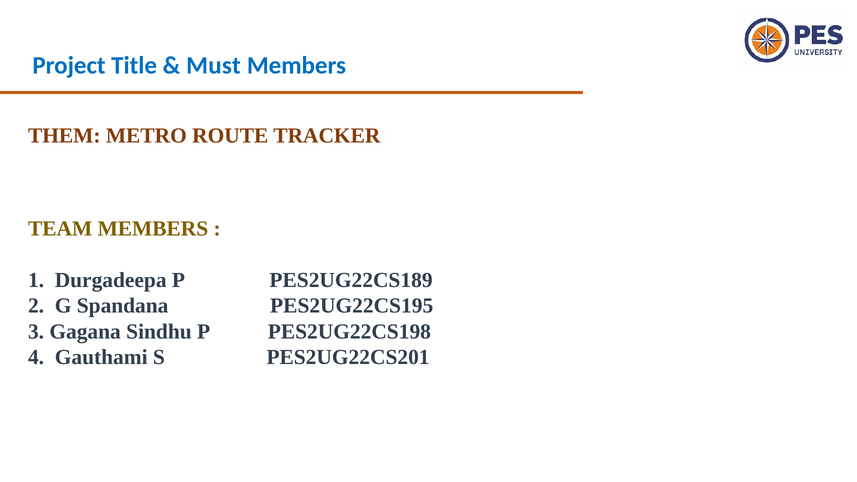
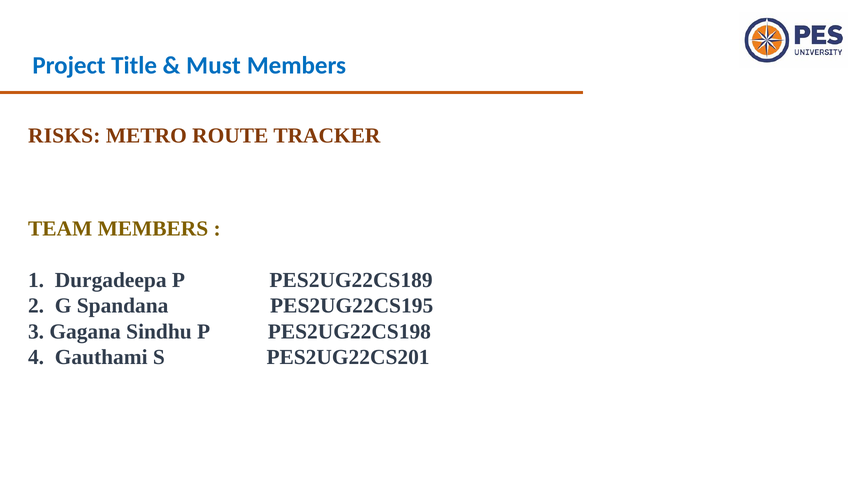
THEM: THEM -> RISKS (64, 136)
